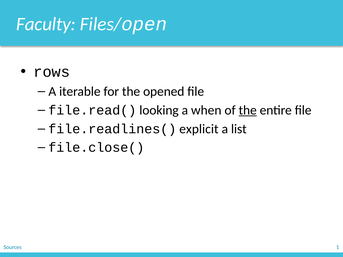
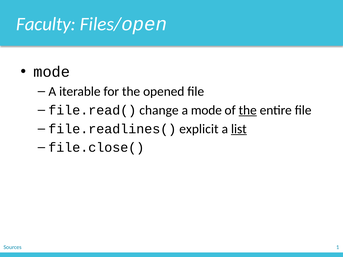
rows: rows -> mode (52, 72)
looking: looking -> change (159, 110)
a when: when -> mode (206, 110)
list underline: none -> present (239, 129)
